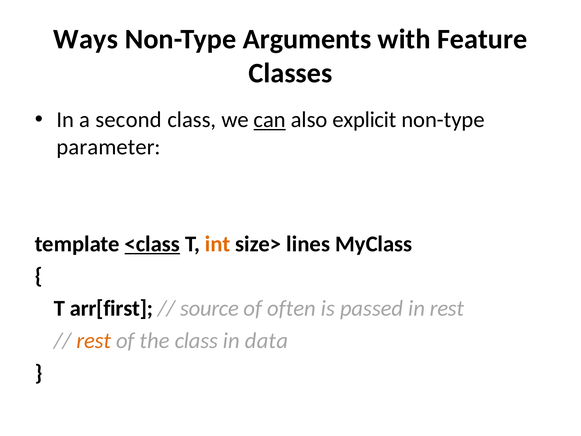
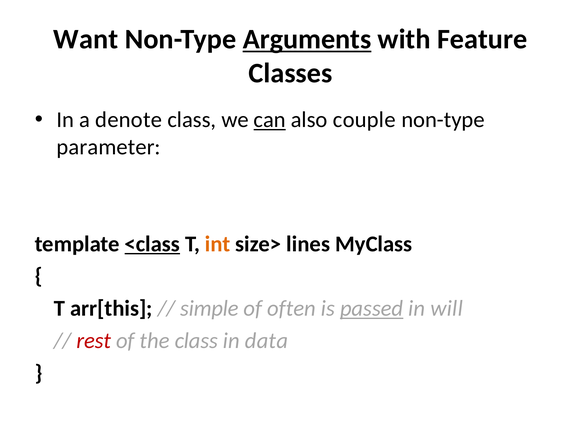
Ways: Ways -> Want (86, 39)
Arguments underline: none -> present (307, 39)
second: second -> denote (129, 120)
explicit: explicit -> couple (364, 120)
arr[first: arr[first -> arr[this (111, 308)
source: source -> simple (210, 308)
passed underline: none -> present (372, 308)
in rest: rest -> will (447, 308)
rest colour: orange -> red (94, 341)
